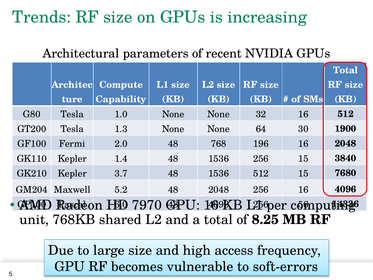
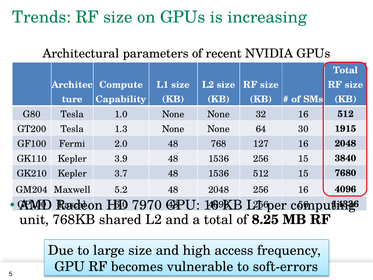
1900: 1900 -> 1915 (346, 129)
196: 196 -> 127 (261, 144)
1.4: 1.4 -> 3.9 (121, 159)
